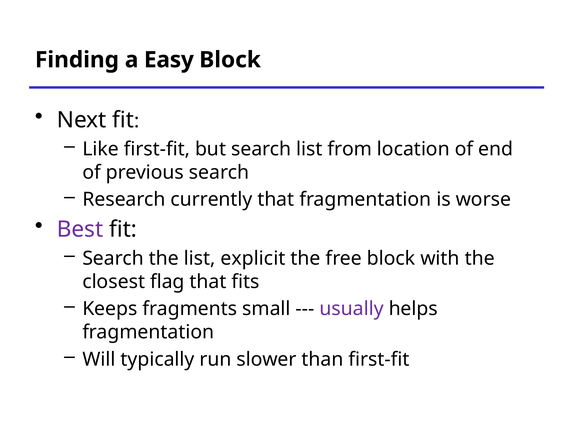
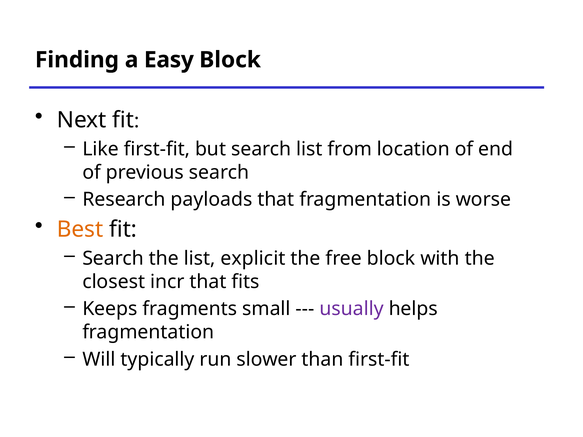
currently: currently -> payloads (211, 200)
Best colour: purple -> orange (80, 230)
flag: flag -> incr (167, 282)
